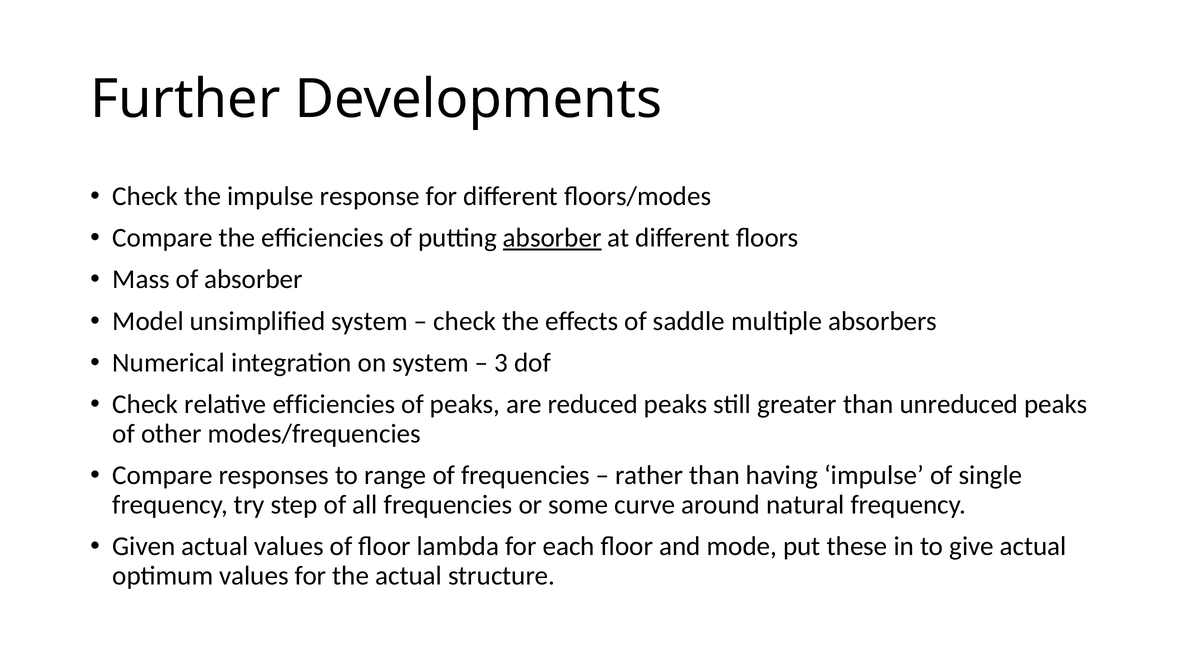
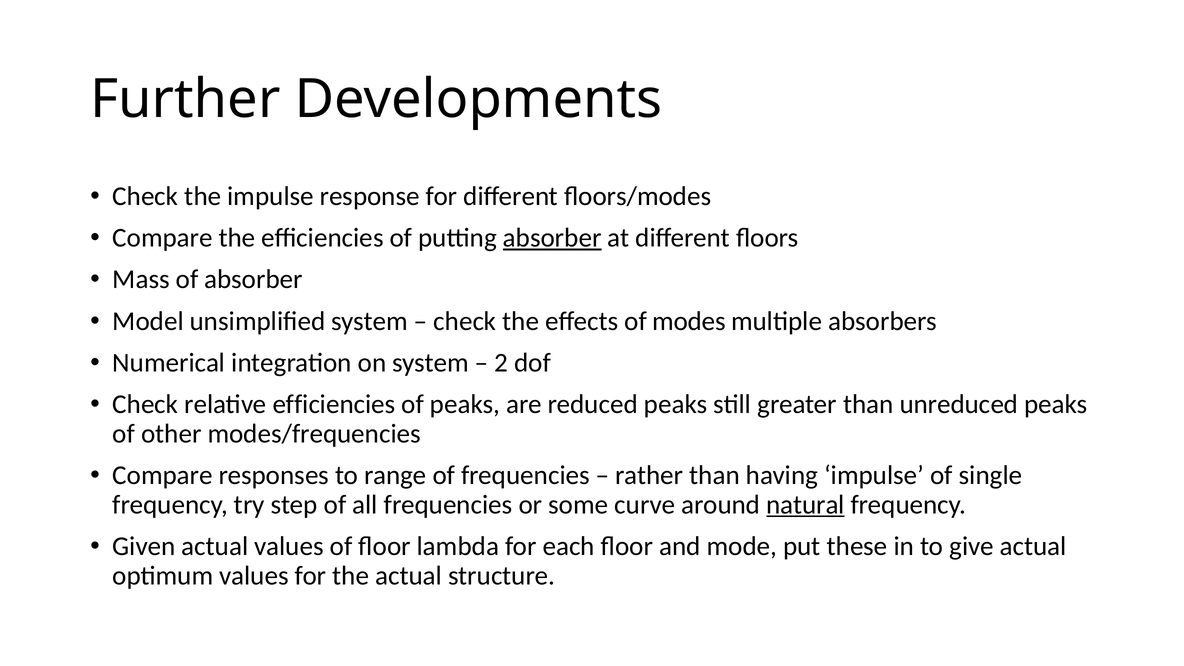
saddle: saddle -> modes (689, 321)
3: 3 -> 2 (501, 363)
natural underline: none -> present (805, 505)
